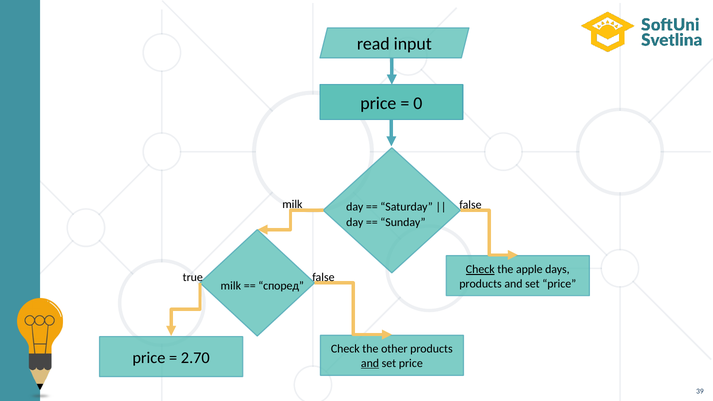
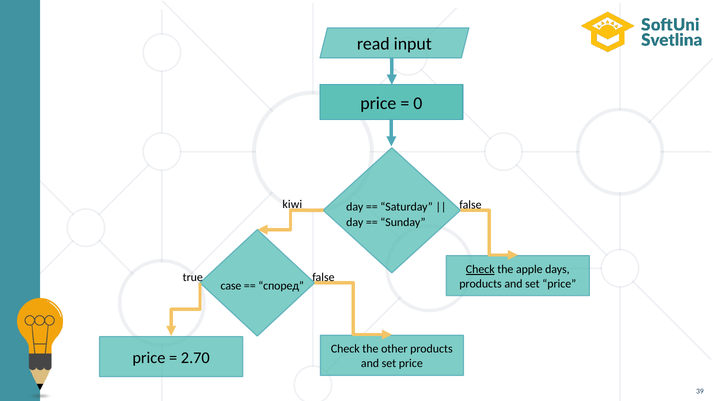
milk: milk -> kiwi (292, 205)
milk: milk -> casе (231, 286)
and underline: present -> none (370, 363)
